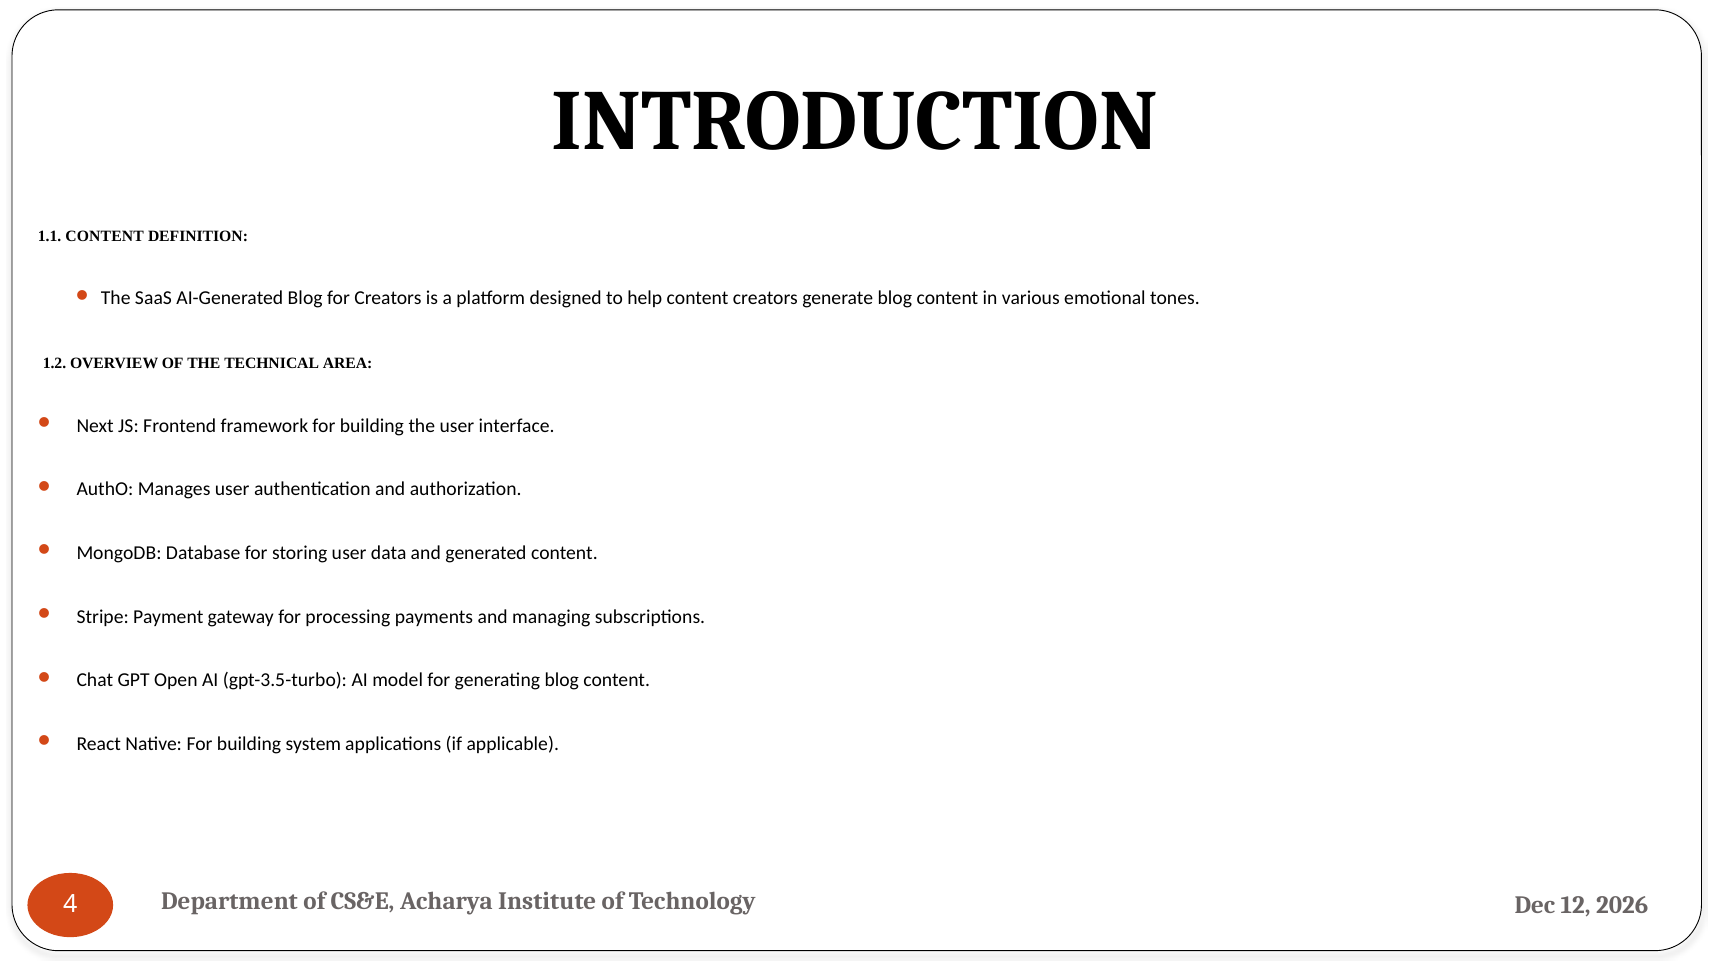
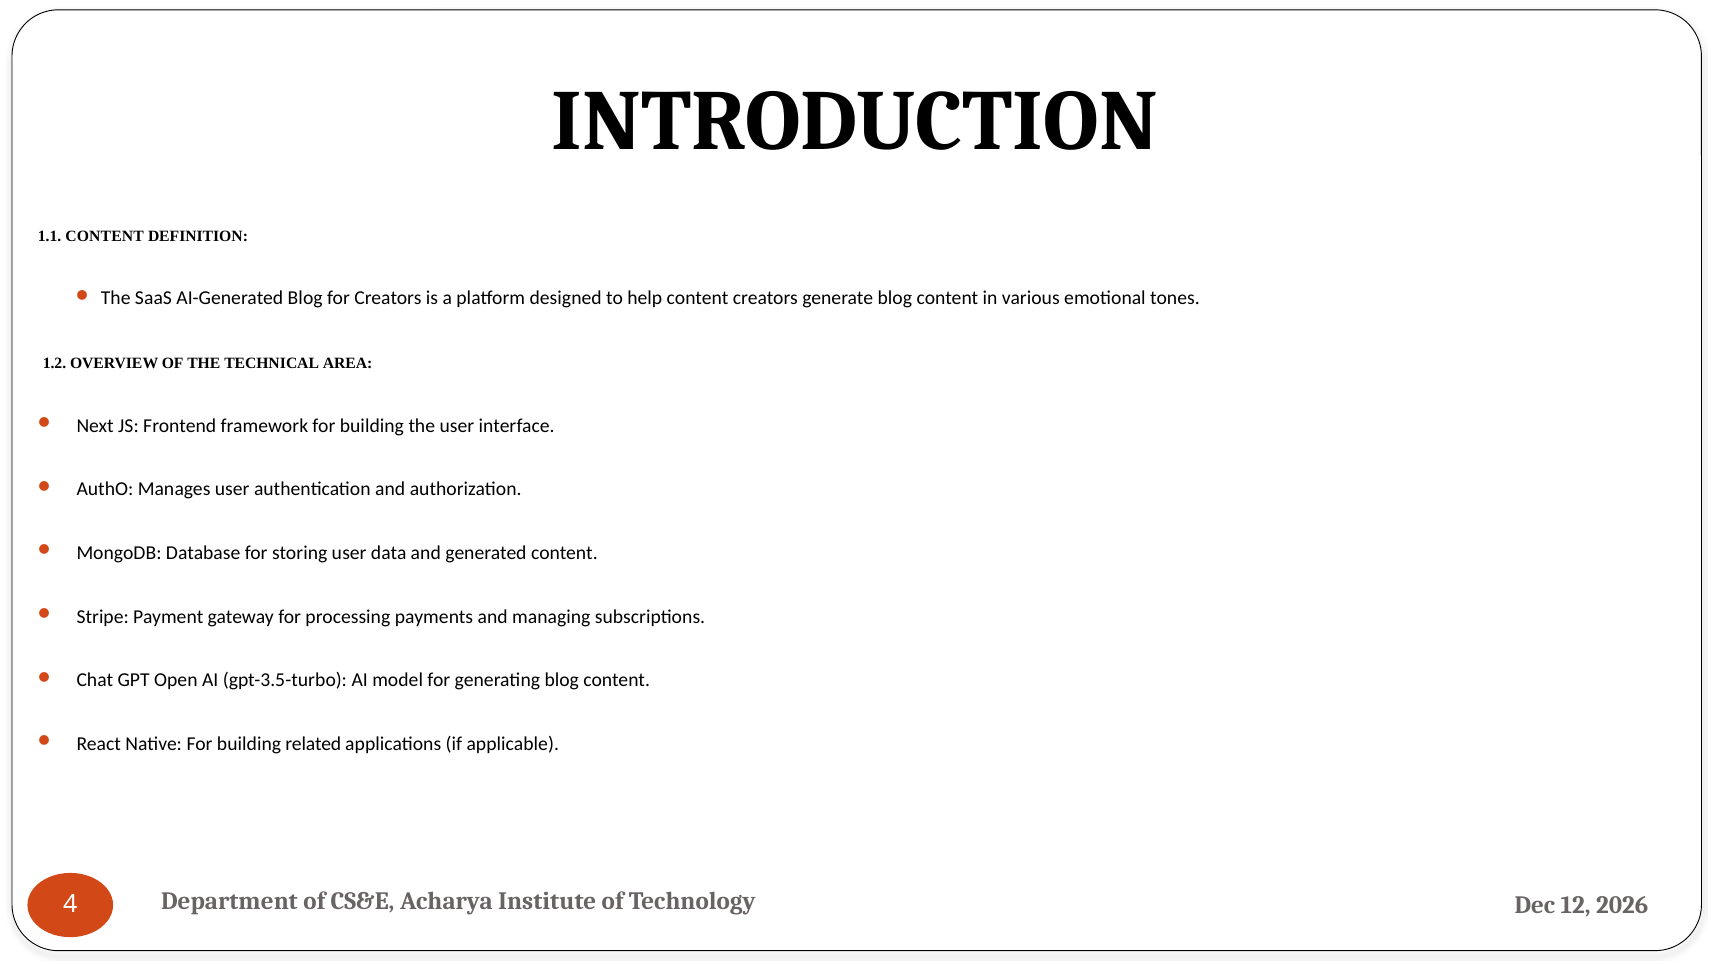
system: system -> related (313, 744)
